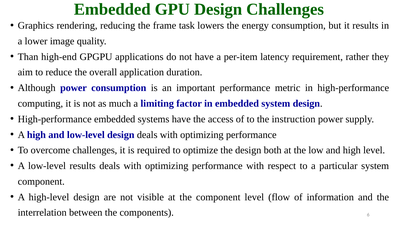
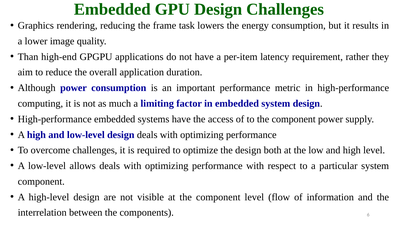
to the instruction: instruction -> component (294, 119)
low-level results: results -> allows (83, 166)
